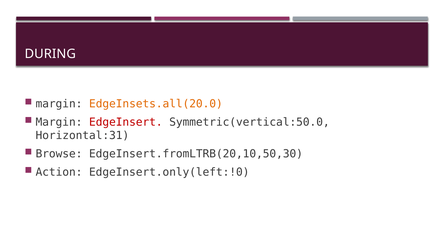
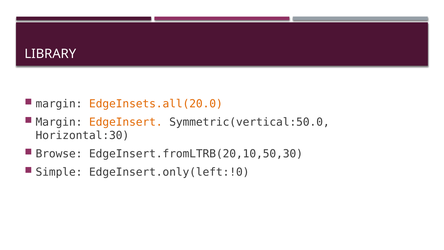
DURING: DURING -> LIBRARY (50, 54)
EdgeInsert colour: red -> orange (126, 122)
Horizontal:31: Horizontal:31 -> Horizontal:30 (82, 135)
Action: Action -> Simple (59, 172)
